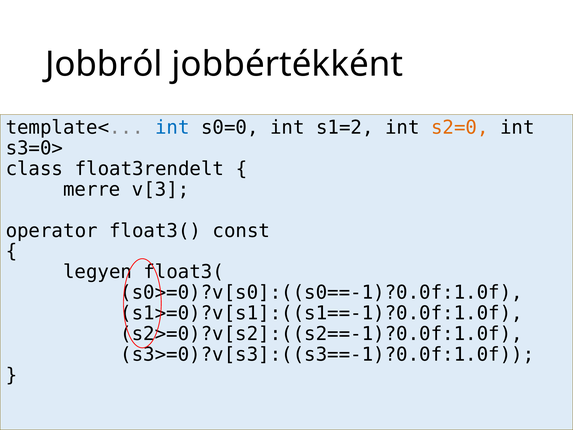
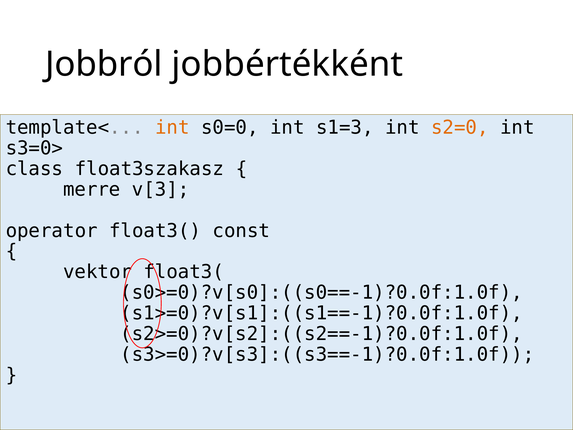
int colour: blue -> orange (172, 127)
s1=2: s1=2 -> s1=3 (345, 127)
float3rendelt: float3rendelt -> float3szakasz (149, 169)
legyen: legyen -> vektor (98, 272)
